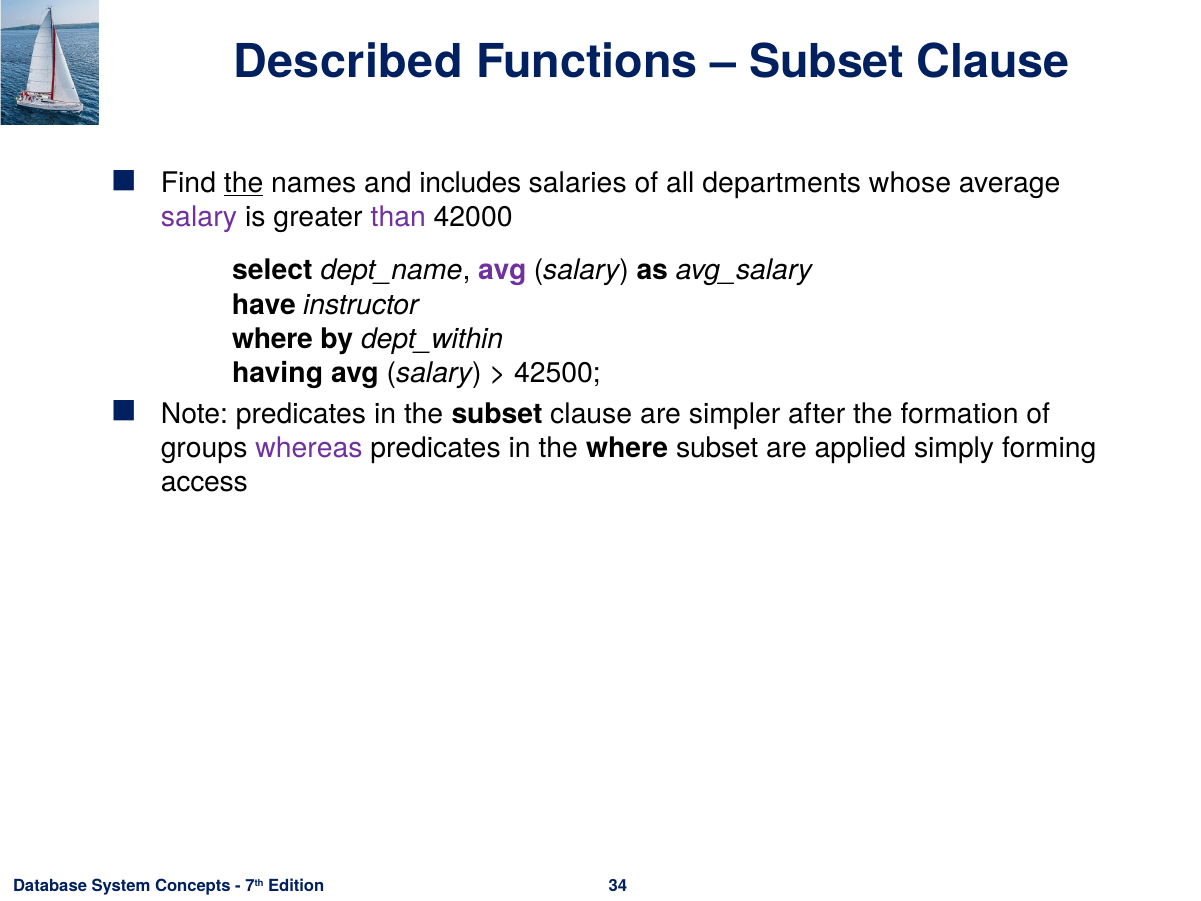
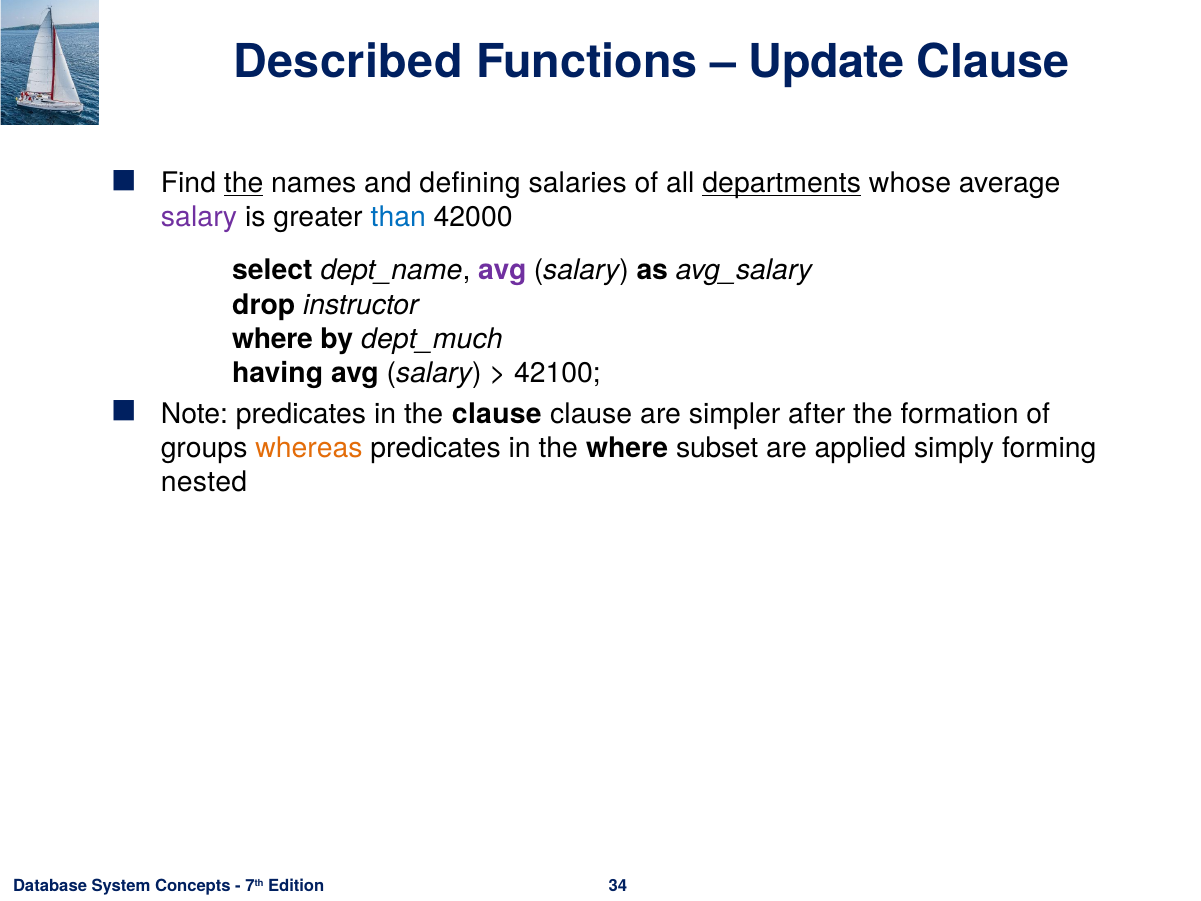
Subset: Subset -> Update (827, 62)
includes: includes -> defining (470, 183)
departments underline: none -> present (782, 183)
than colour: purple -> blue (398, 217)
have: have -> drop (264, 305)
dept_within: dept_within -> dept_much (432, 339)
42500: 42500 -> 42100 (557, 373)
the subset: subset -> clause (497, 414)
whereas colour: purple -> orange (309, 448)
access: access -> nested (204, 482)
